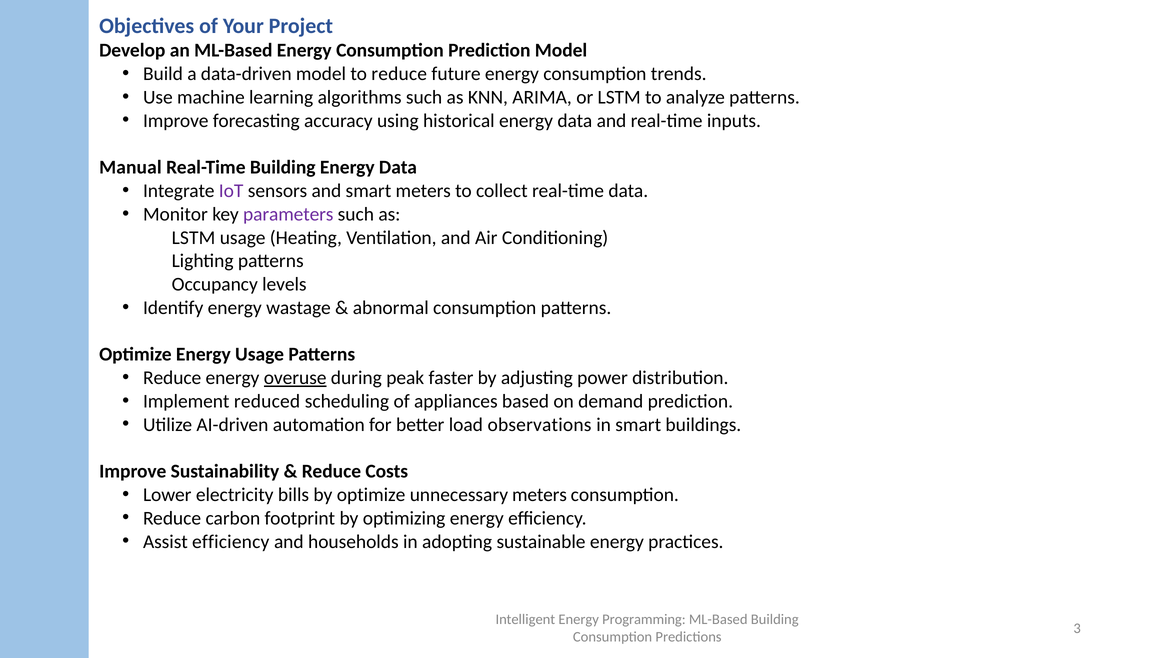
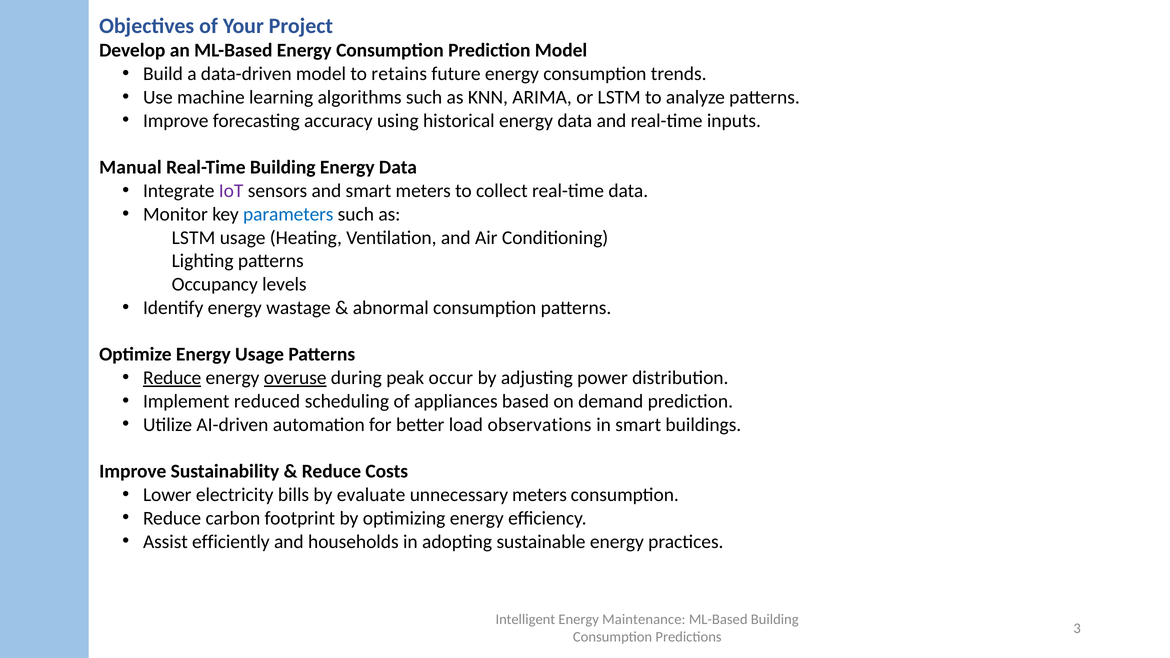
to reduce: reduce -> retains (399, 74)
parameters colour: purple -> blue (288, 214)
Reduce underline: none -> present (172, 378)
faster: faster -> occur (451, 378)
by optimize: optimize -> evaluate (371, 495)
Assist efficiency: efficiency -> efficiently (231, 542)
Programming: Programming -> Maintenance (644, 620)
